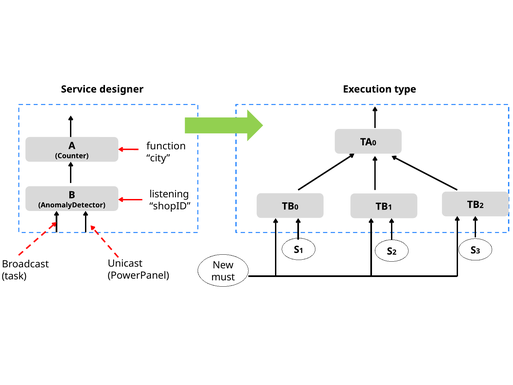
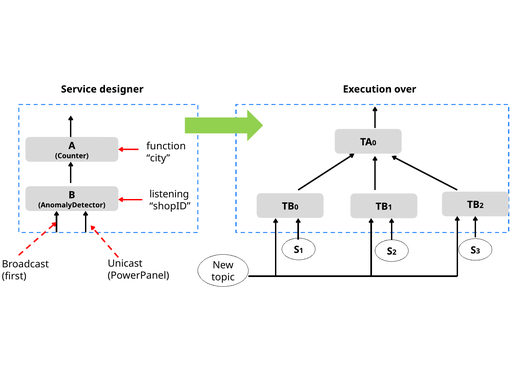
type: type -> over (405, 89)
task: task -> first (14, 276)
must: must -> topic (223, 277)
